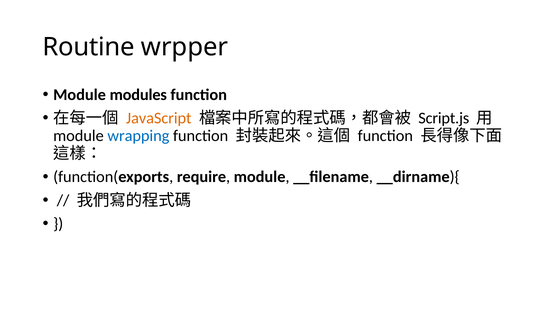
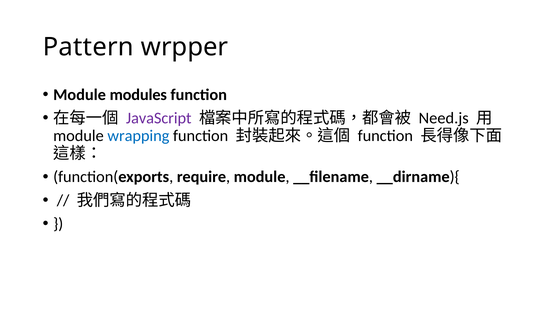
Routine: Routine -> Pattern (88, 47)
JavaScript colour: orange -> purple (159, 118)
Script.js: Script.js -> Need.js (444, 118)
